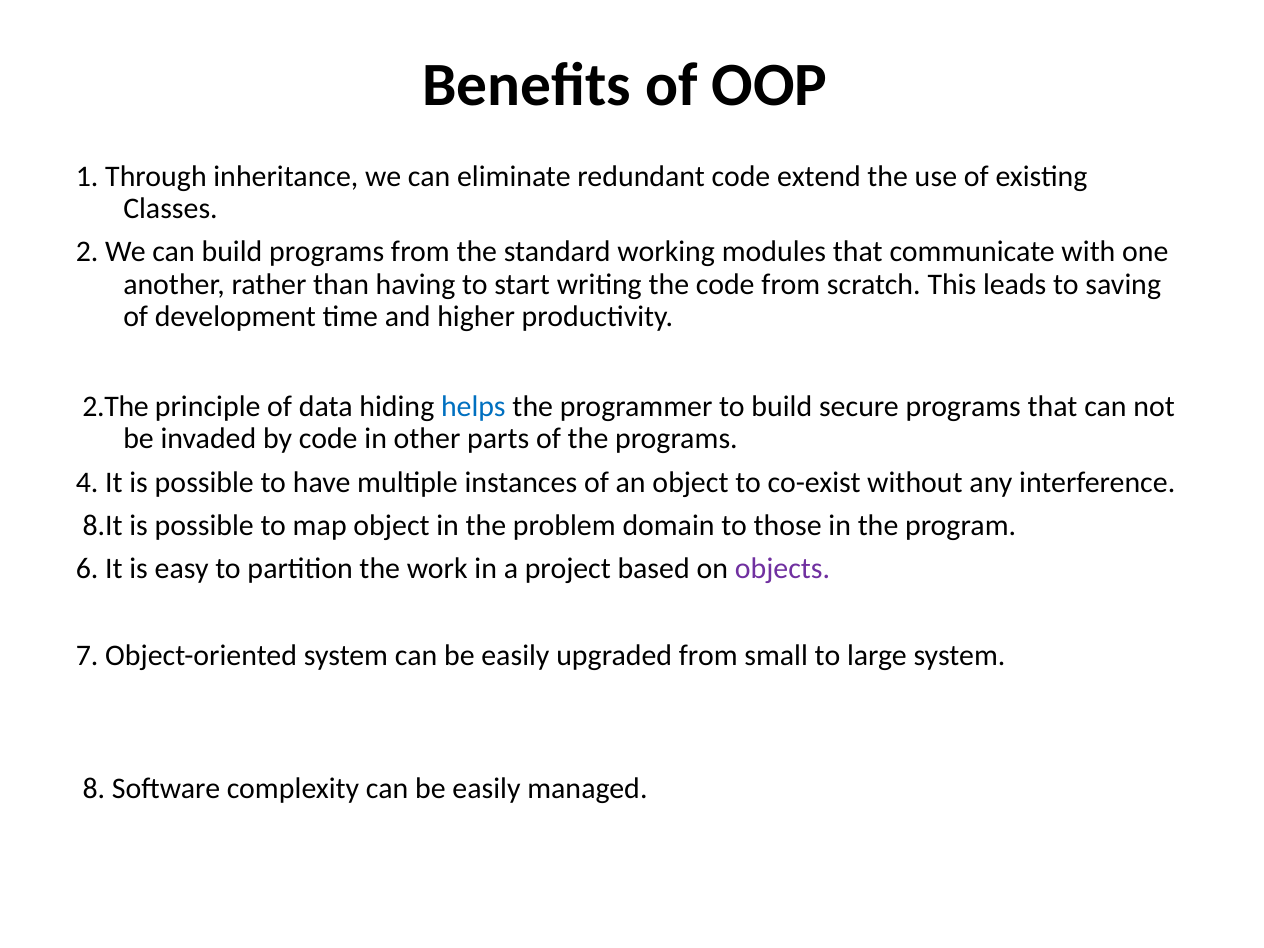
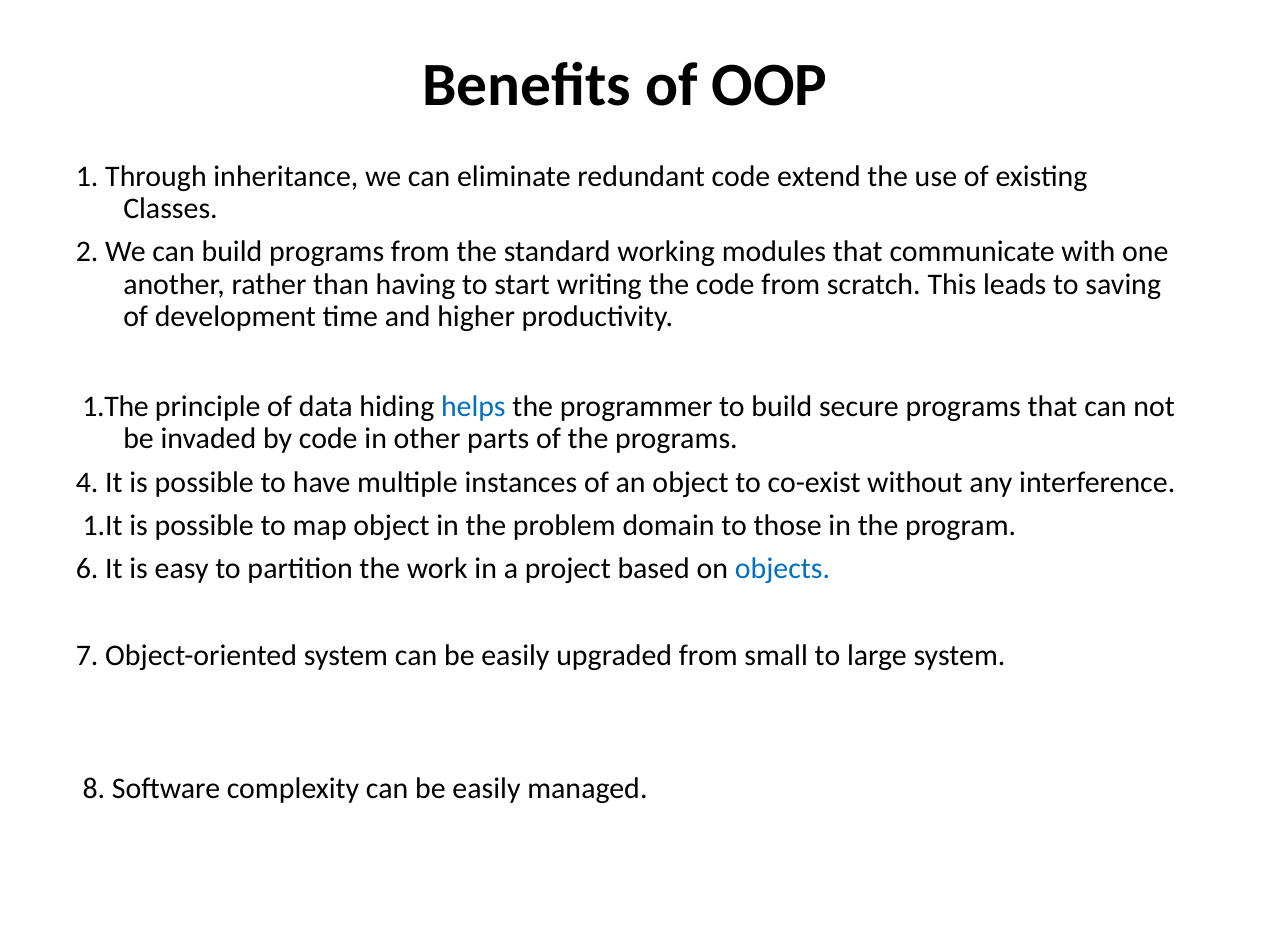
2.The: 2.The -> 1.The (116, 407)
8.It: 8.It -> 1.It (103, 525)
objects colour: purple -> blue (782, 569)
